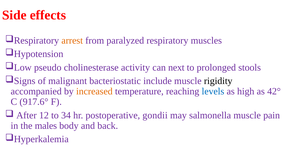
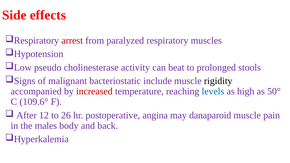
arrest colour: orange -> red (72, 41)
next: next -> beat (176, 68)
increased colour: orange -> red (94, 91)
42°: 42° -> 50° (274, 91)
917.6°: 917.6° -> 109.6° (34, 102)
34: 34 -> 26 (66, 115)
gondii: gondii -> angina (155, 115)
salmonella: salmonella -> danaparoid (210, 115)
